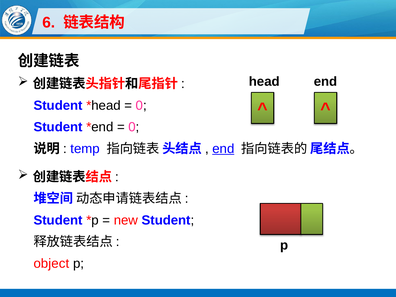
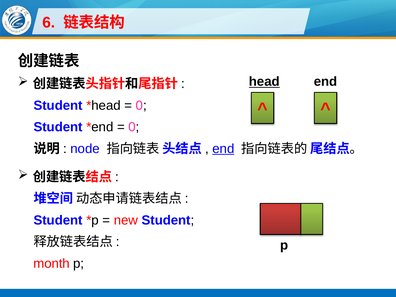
head underline: none -> present (264, 82)
temp: temp -> node (85, 149)
object: object -> month (52, 264)
